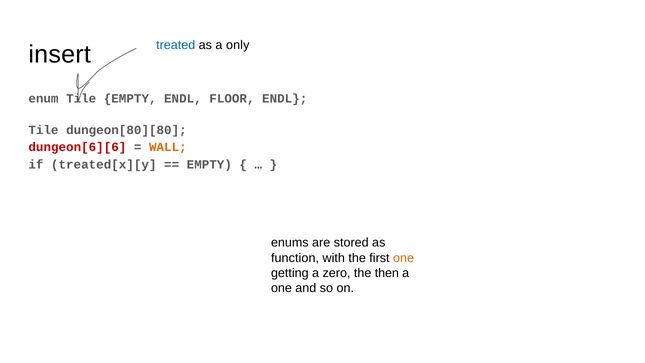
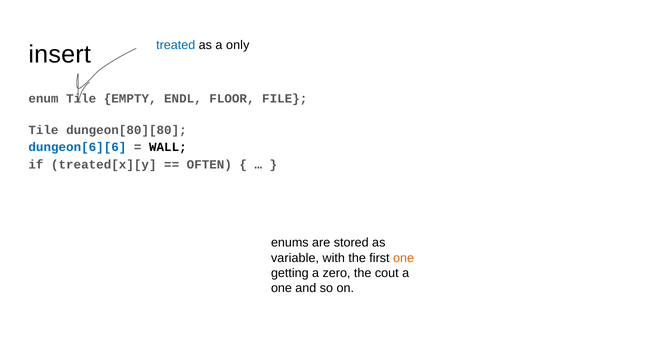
FLOOR ENDL: ENDL -> FILE (285, 98)
dungeon[6][6 colour: red -> blue (77, 147)
WALL colour: orange -> black (168, 147)
EMPTY: EMPTY -> OFTEN (209, 165)
function: function -> variable (295, 258)
then: then -> cout (387, 273)
